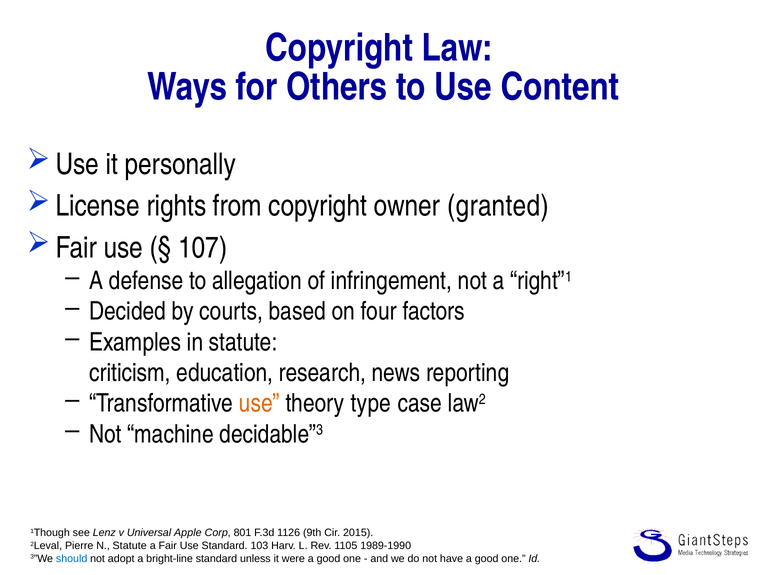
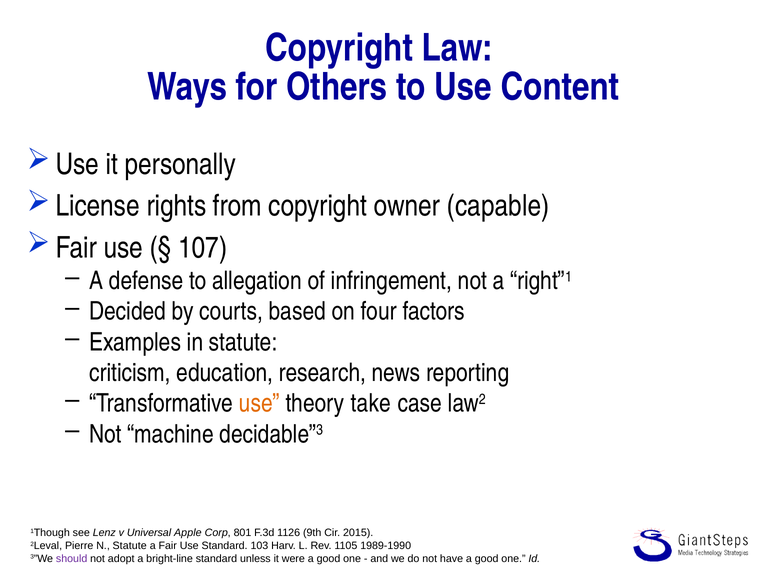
granted: granted -> capable (498, 206)
type: type -> take (371, 404)
should colour: blue -> purple (72, 559)
